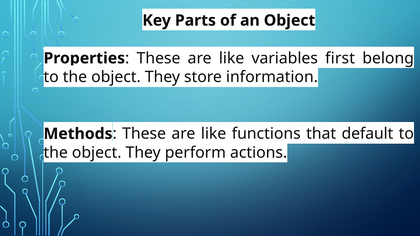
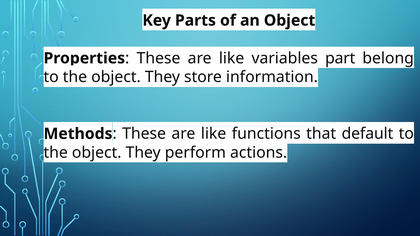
first: first -> part (340, 58)
